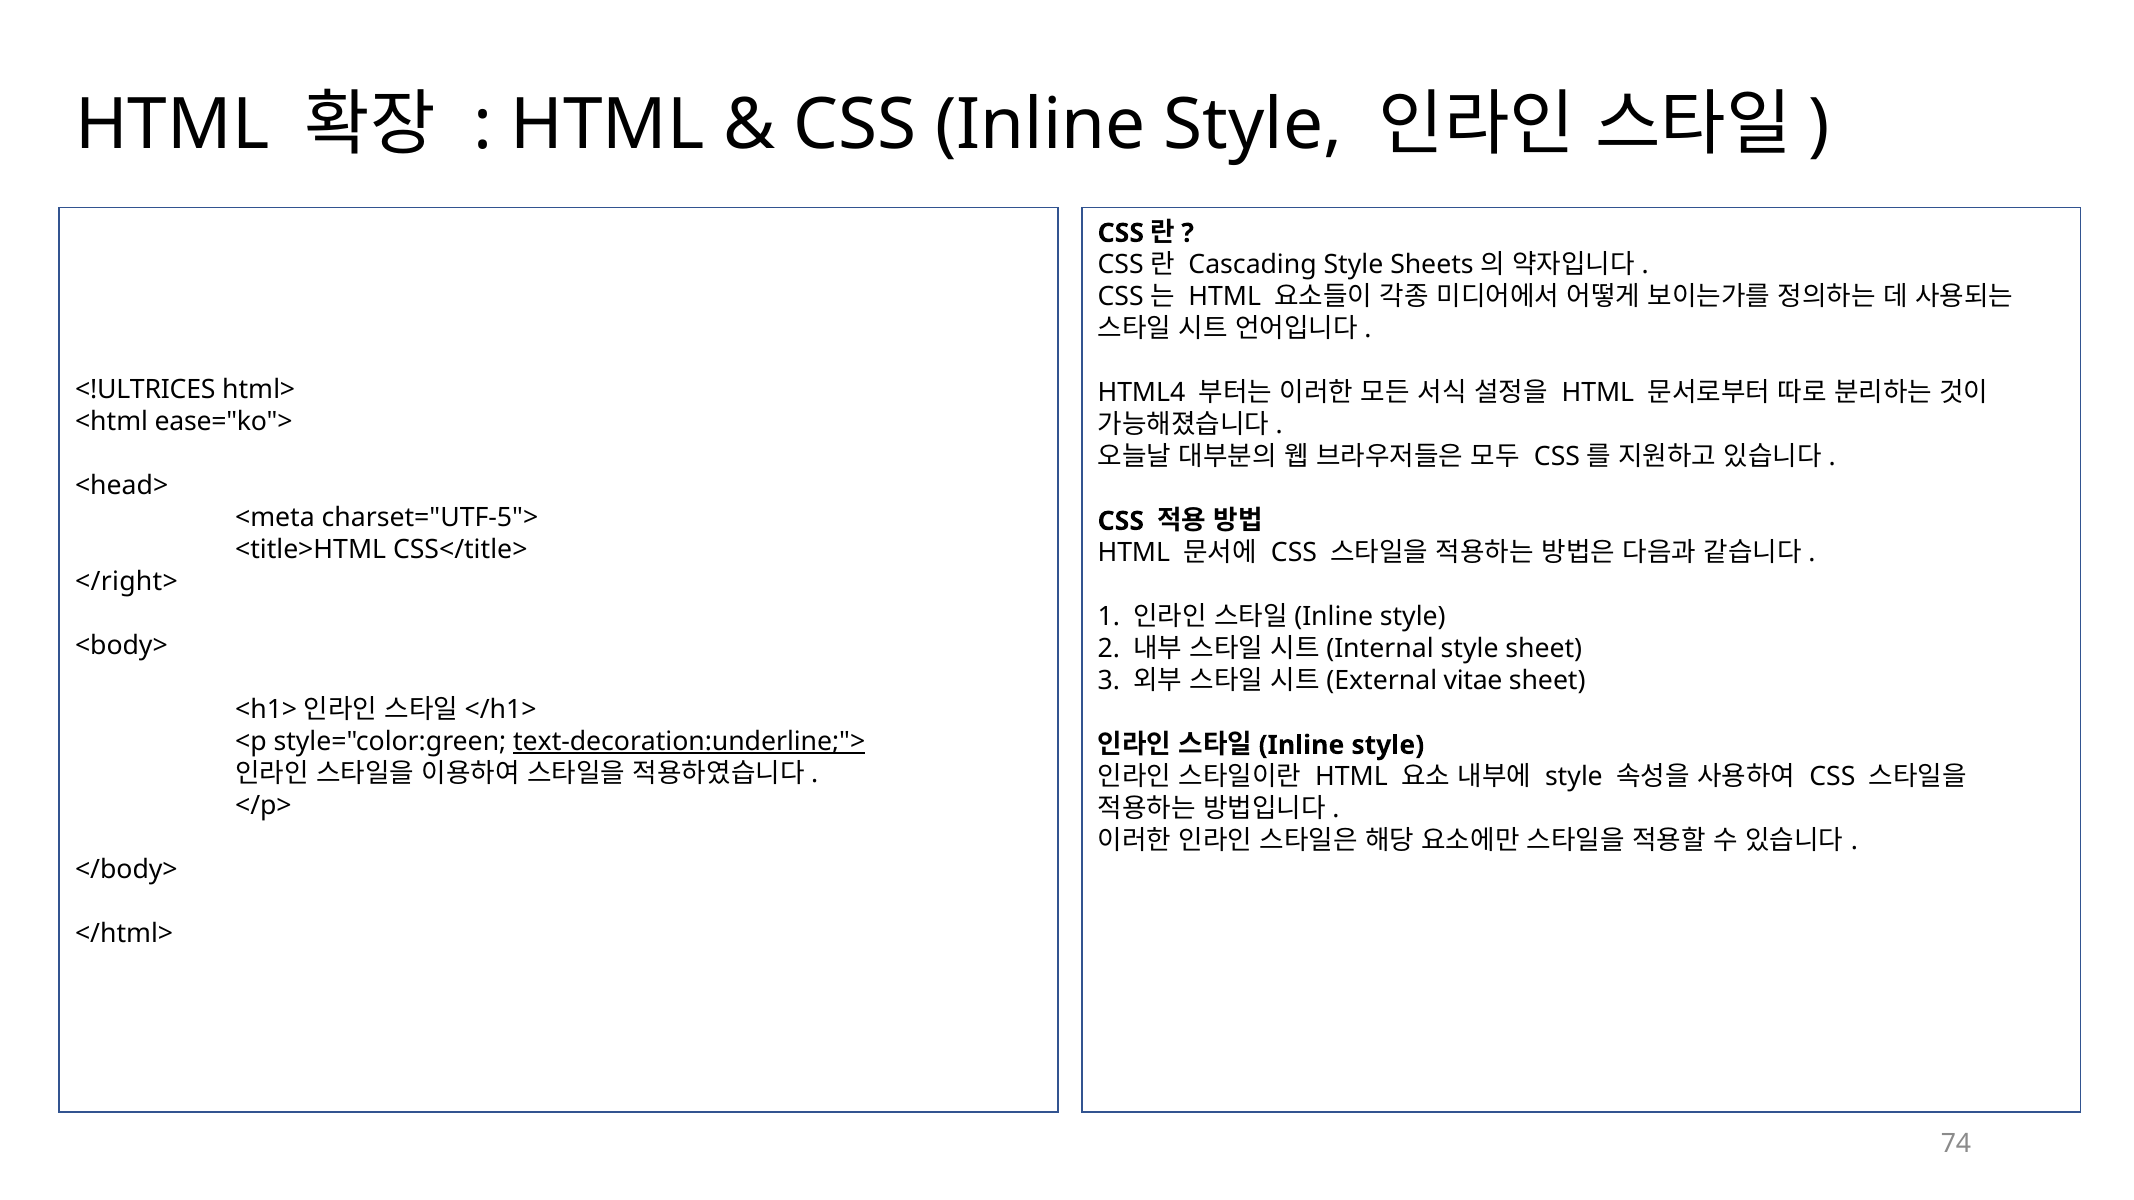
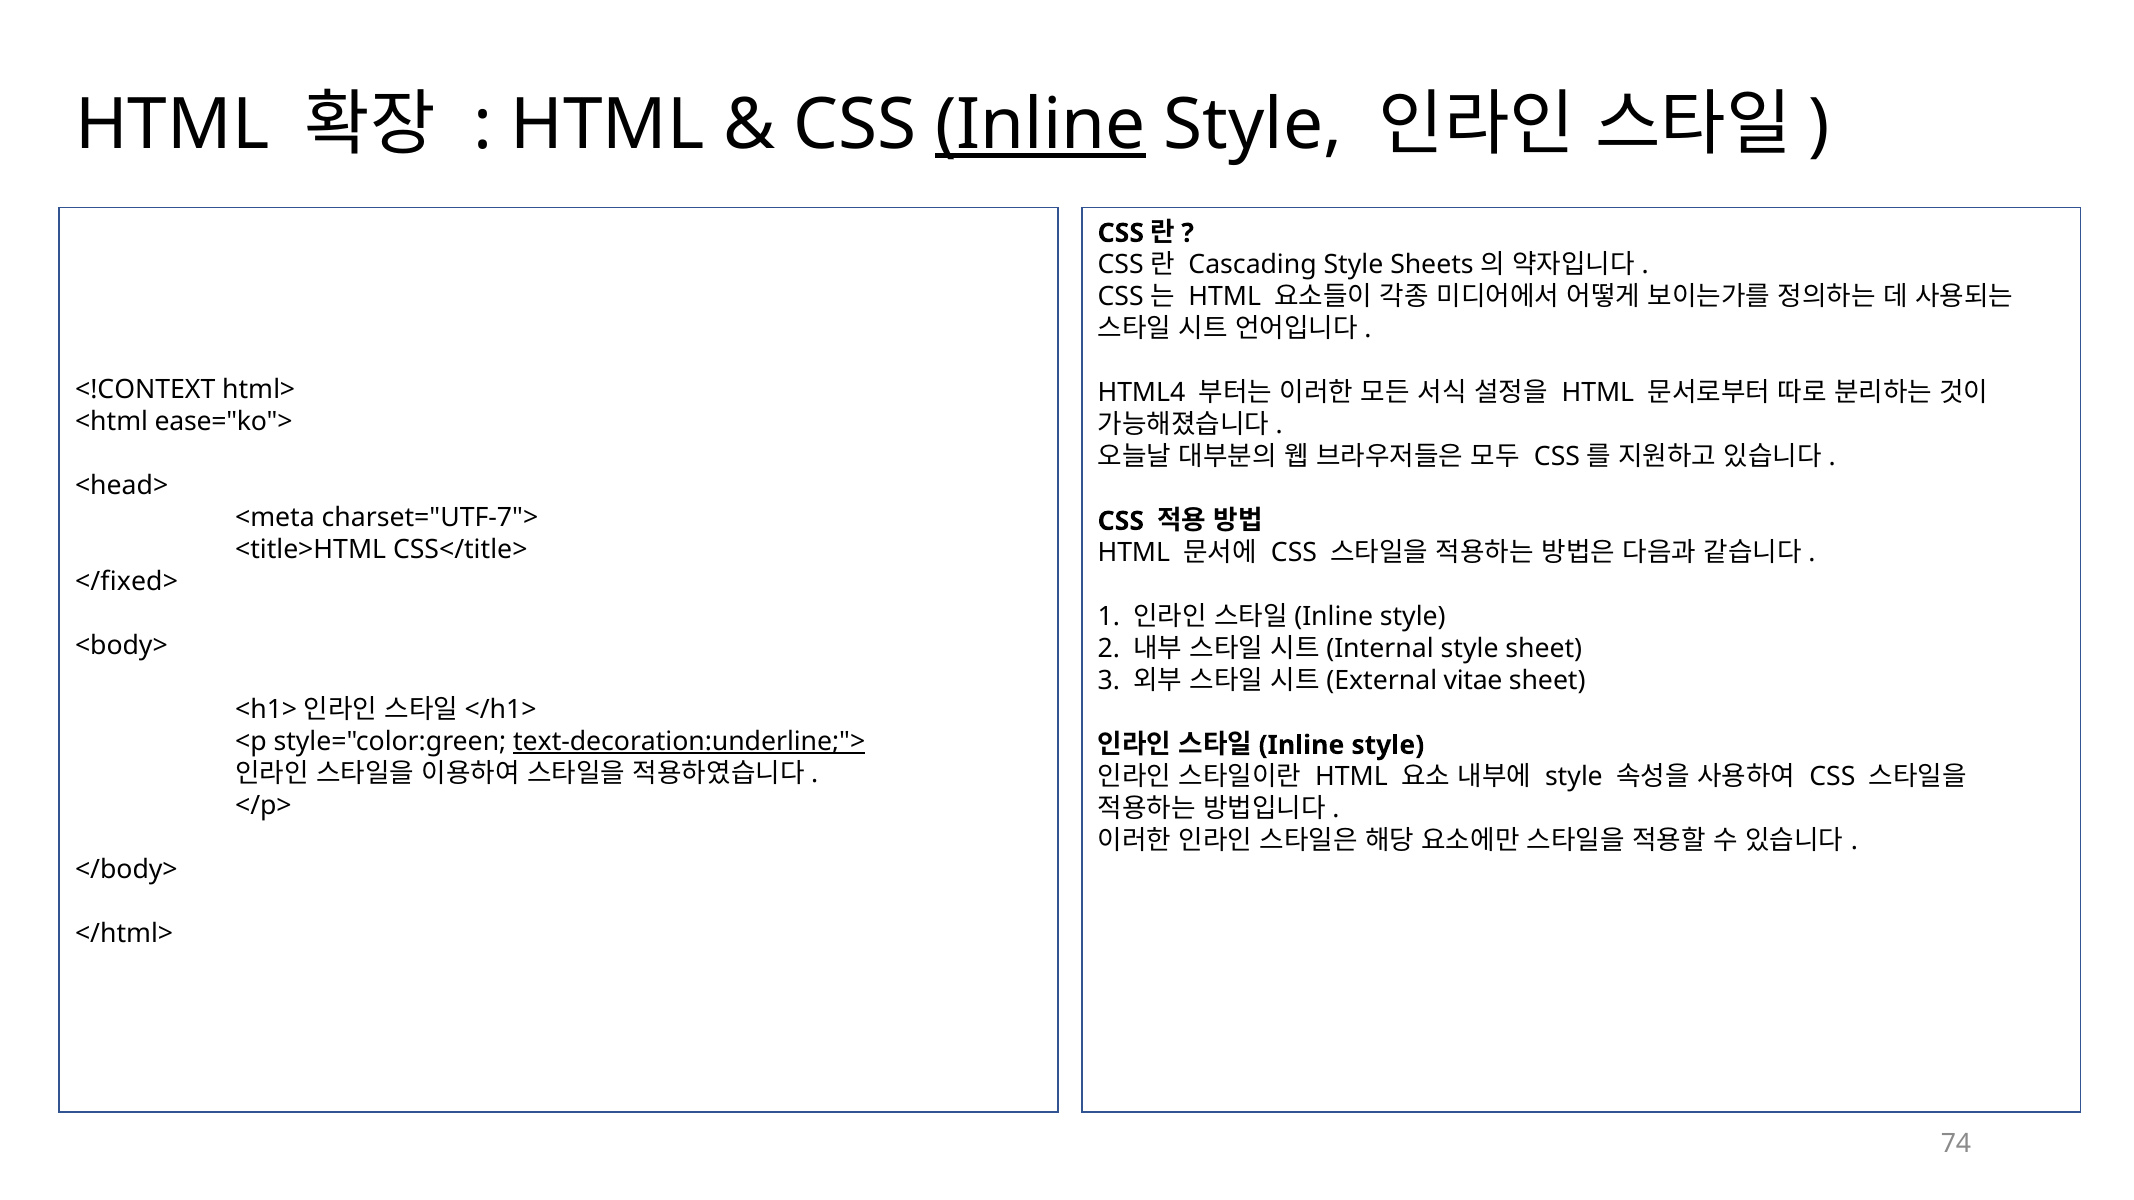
Inline underline: none -> present (1040, 125)
<!ULTRICES: <!ULTRICES -> <!CONTEXT (145, 390)
charset="UTF-5">: charset="UTF-5"> -> charset="UTF-7"> (430, 518)
</right>: </right> -> </fixed> (127, 582)
